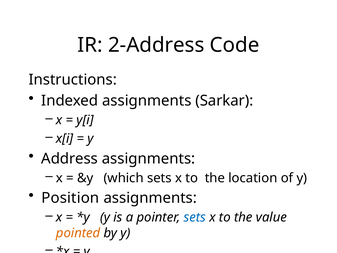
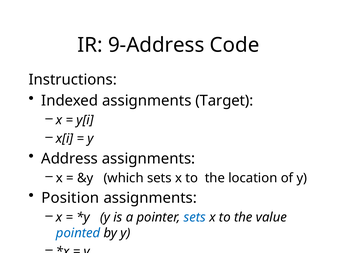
2-Address: 2-Address -> 9-Address (156, 45)
Sarkar: Sarkar -> Target (224, 101)
pointed colour: orange -> blue (78, 233)
